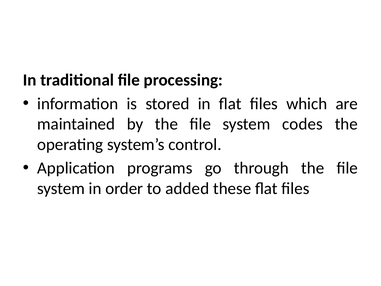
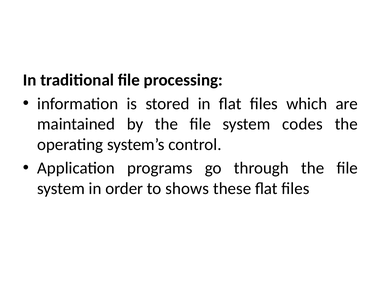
added: added -> shows (187, 188)
